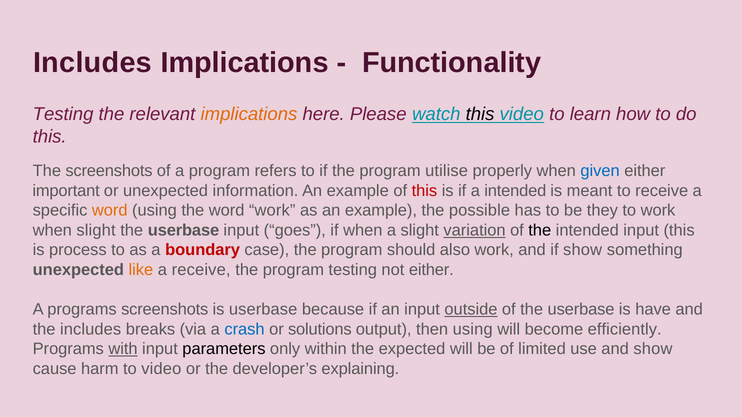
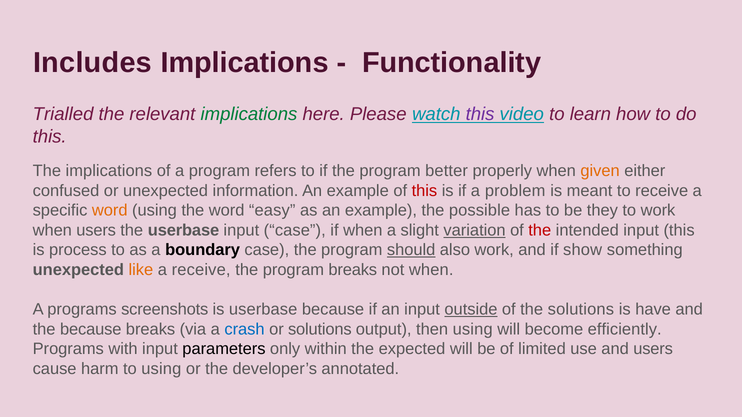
Testing: Testing -> Trialled (63, 114)
implications colour: orange -> green (249, 114)
this colour: black -> purple (480, 114)
The screenshots: screenshots -> implications (109, 171)
utilise: utilise -> better (447, 171)
given colour: blue -> orange (600, 171)
important: important -> confused (66, 191)
a intended: intended -> problem (515, 191)
word work: work -> easy (272, 211)
when slight: slight -> users (96, 231)
input goes: goes -> case (295, 231)
the colour: black -> red (540, 231)
boundary colour: red -> black (203, 250)
should underline: none -> present (411, 250)
program testing: testing -> breaks (353, 270)
not either: either -> when (431, 270)
of the userbase: userbase -> solutions (581, 310)
the includes: includes -> because (91, 329)
with underline: present -> none (123, 349)
and show: show -> users (653, 349)
to video: video -> using (161, 369)
explaining: explaining -> annotated (360, 369)
